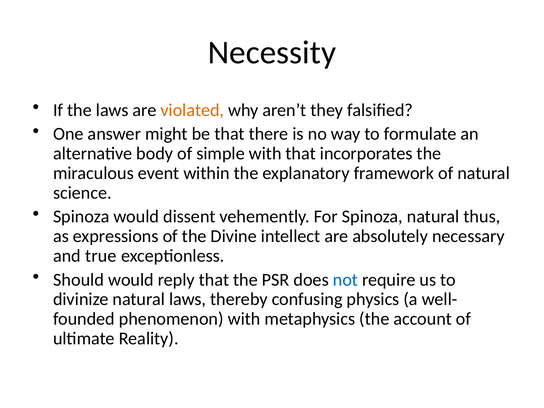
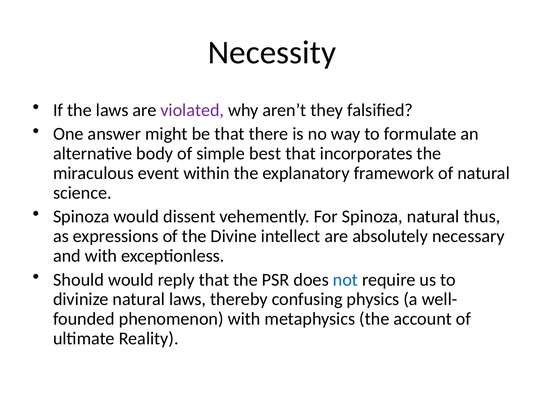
violated colour: orange -> purple (192, 110)
simple with: with -> best (265, 154)
and true: true -> with (101, 256)
